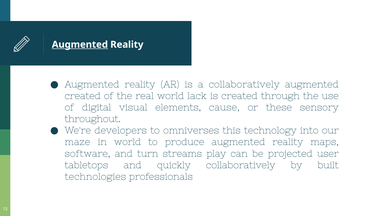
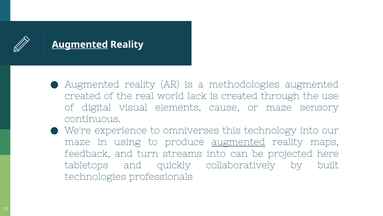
a collaboratively: collaboratively -> methodologies (244, 84)
or these: these -> maze (279, 107)
throughout: throughout -> continuous (93, 119)
developers: developers -> experience (121, 130)
in world: world -> using (127, 142)
augmented underline: none -> present (238, 142)
software: software -> feedback (87, 153)
streams play: play -> into (216, 153)
user: user -> here (328, 153)
